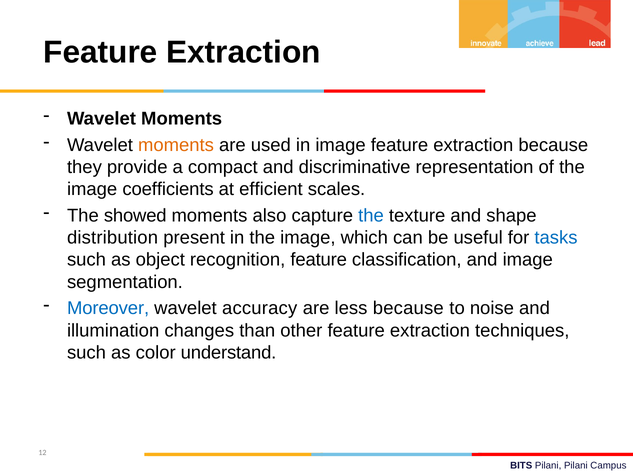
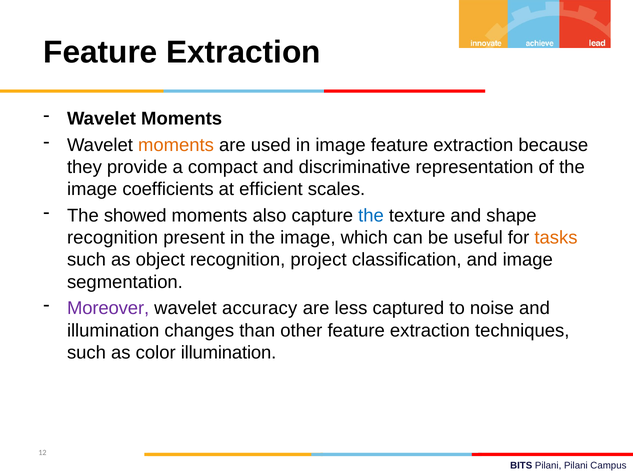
distribution: distribution -> recognition (113, 238)
tasks colour: blue -> orange (556, 238)
recognition feature: feature -> project (319, 260)
Moreover colour: blue -> purple (108, 309)
less because: because -> captured (408, 309)
color understand: understand -> illumination (229, 353)
